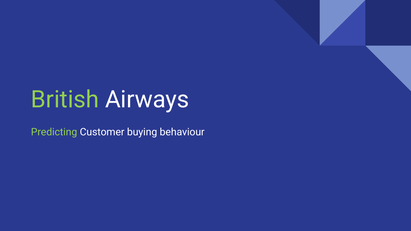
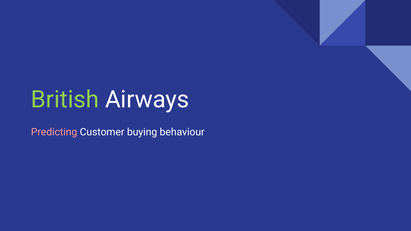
Predicting colour: light green -> pink (54, 132)
